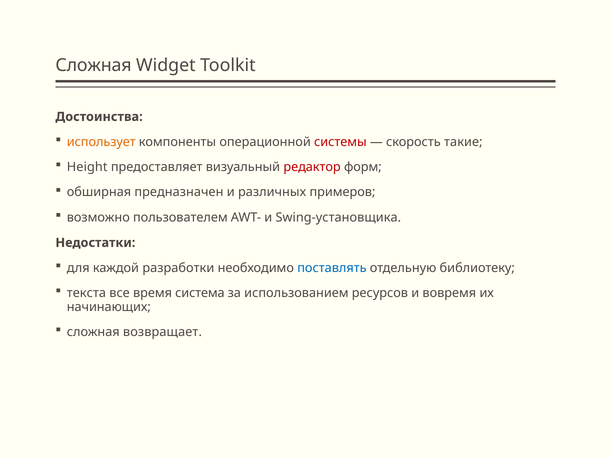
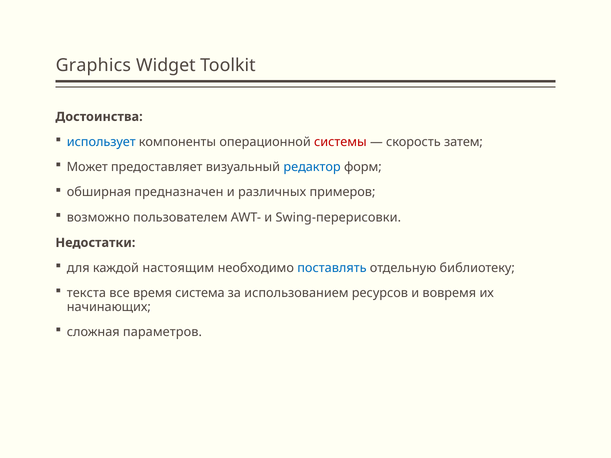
Сложная: Сложная -> Graphics (93, 66)
использует colour: orange -> blue (101, 142)
такие: такие -> затем (463, 142)
Height: Height -> Может (87, 167)
редактор colour: red -> blue (312, 167)
Swing-установщика: Swing-установщика -> Swing-перерисовки (338, 218)
разработки: разработки -> настоящим (178, 268)
возвращает: возвращает -> параметров (162, 332)
